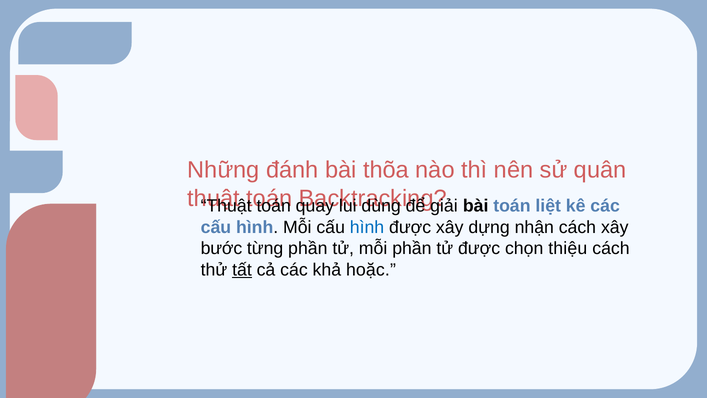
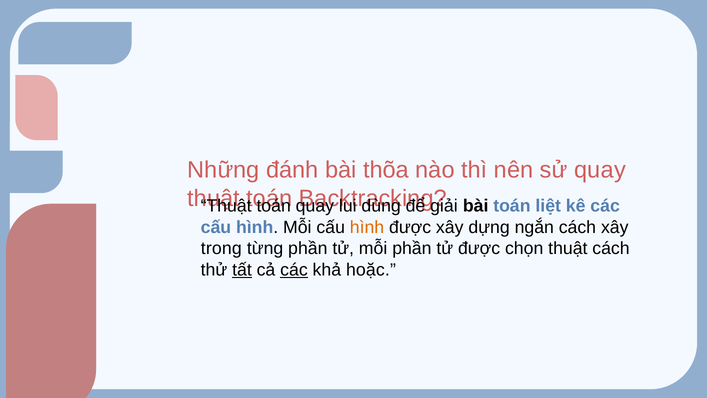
sử quân: quân -> quay (600, 170)
hình colour: blue -> orange (367, 227)
nhận: nhận -> ngắn (534, 227)
bước: bước -> trong (221, 248)
chọn thiệu: thiệu -> thuật (568, 248)
các underline: none -> present (294, 270)
